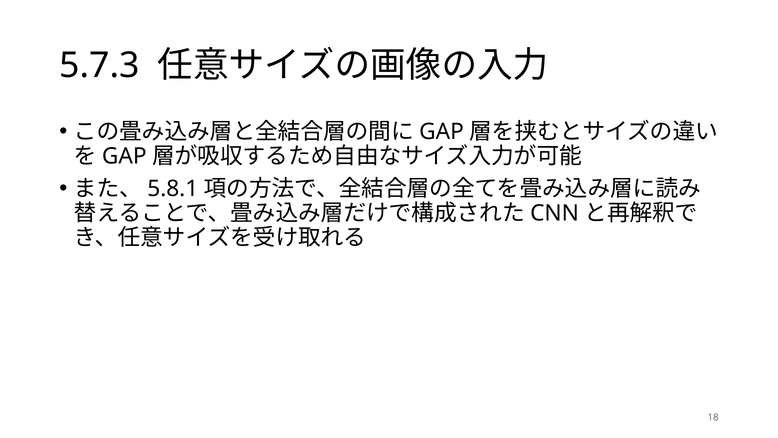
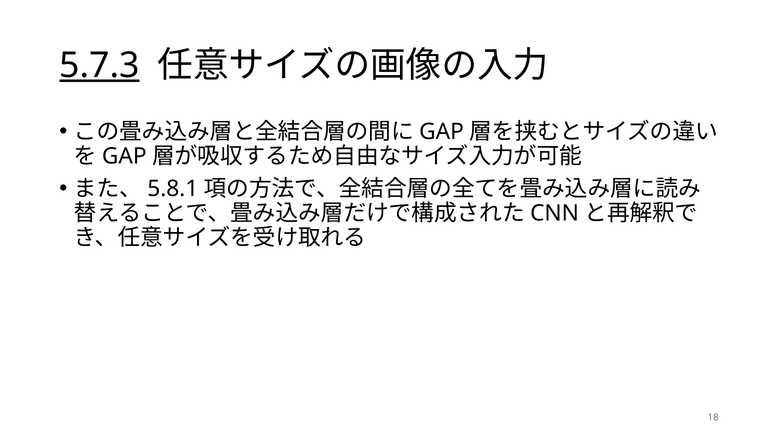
5.7.3 underline: none -> present (99, 65)
